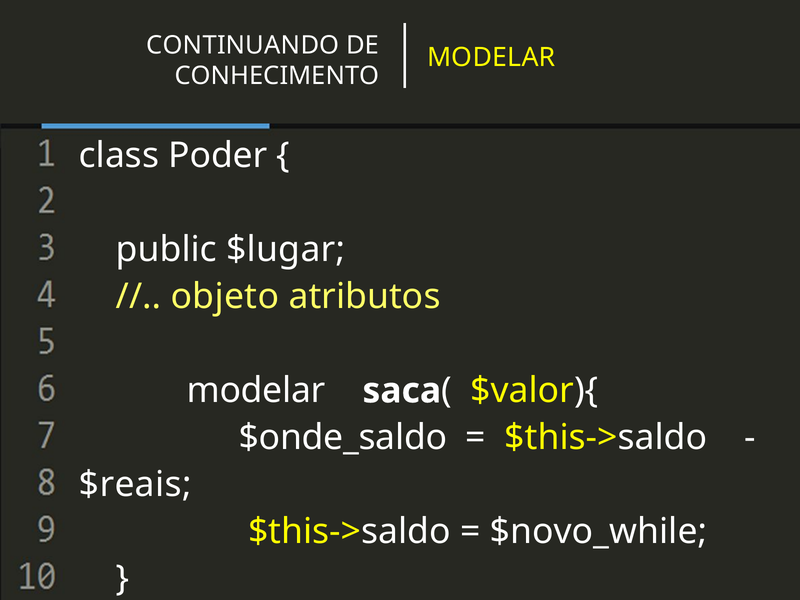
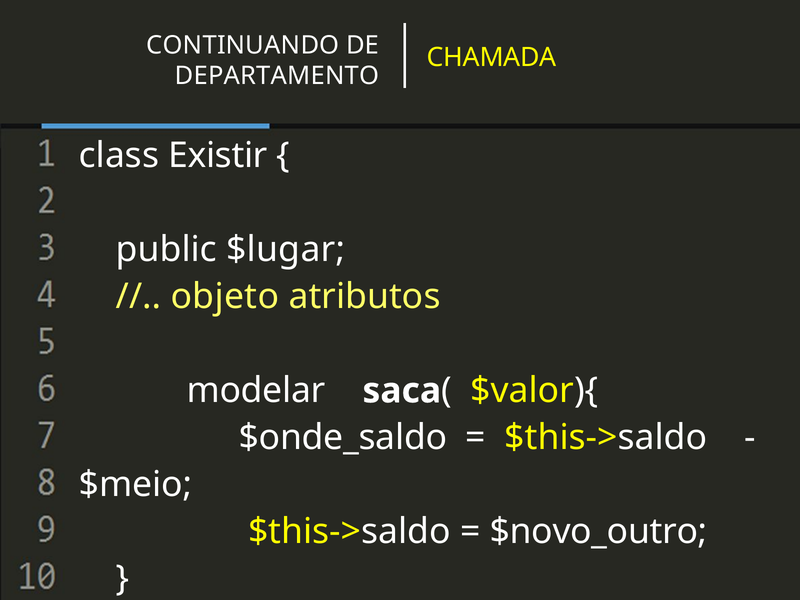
MODELAR: MODELAR -> CHAMADA (492, 57)
CONHECIMENTO: CONHECIMENTO -> DEPARTAMENTO (277, 76)
Poder: Poder -> Existir (218, 156)
$reais: $reais -> $meio (136, 485)
$novo_while: $novo_while -> $novo_outro (599, 532)
